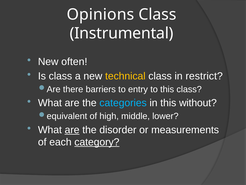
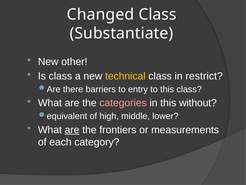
Opinions: Opinions -> Changed (100, 14)
Instrumental: Instrumental -> Substantiate (121, 33)
often: often -> other (74, 62)
categories colour: light blue -> pink (123, 103)
disorder: disorder -> frontiers (118, 129)
category underline: present -> none (97, 142)
